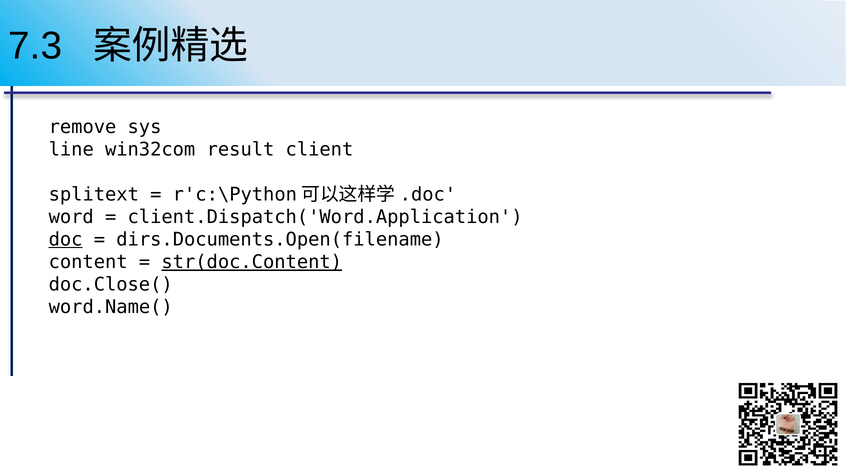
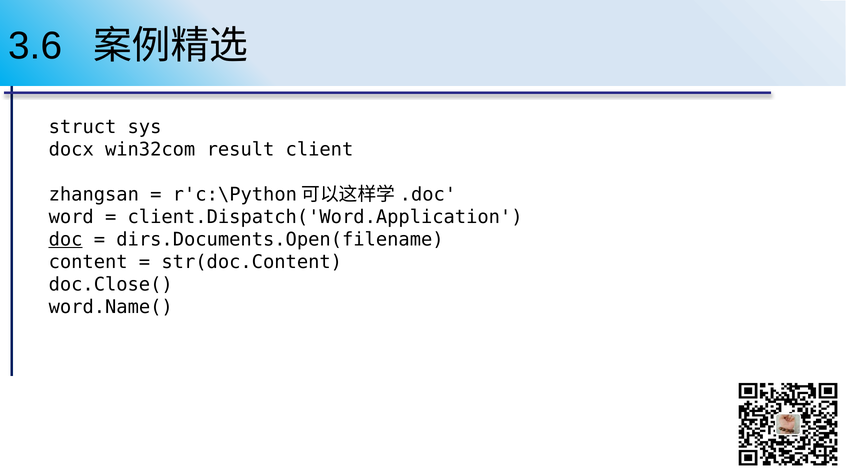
7.3: 7.3 -> 3.6 (35, 46)
remove: remove -> struct (83, 127)
line: line -> docx (71, 149)
splitext: splitext -> zhangsan (94, 194)
str(doc.Content underline: present -> none (252, 262)
